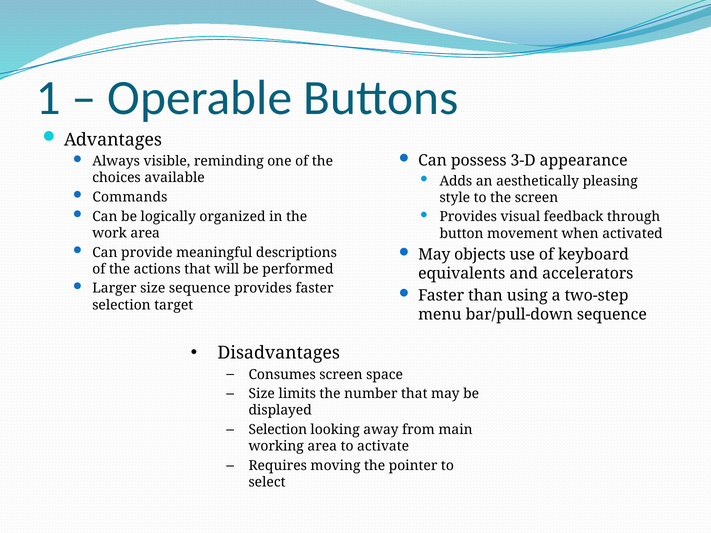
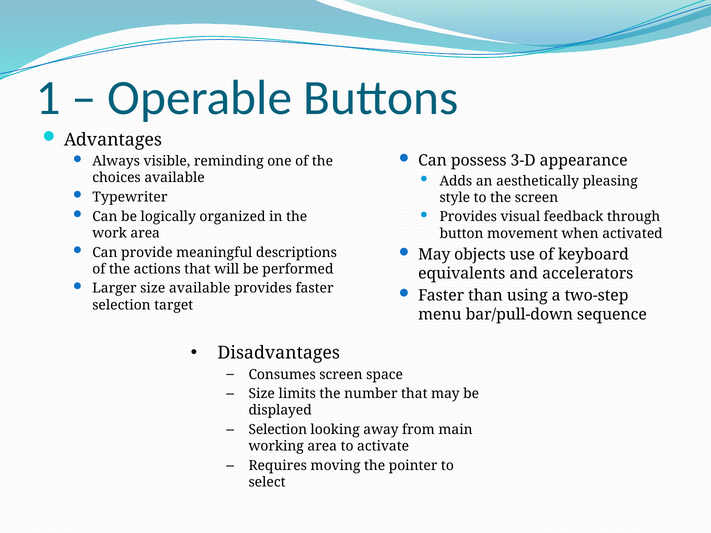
Commands: Commands -> Typewriter (130, 197)
size sequence: sequence -> available (200, 289)
